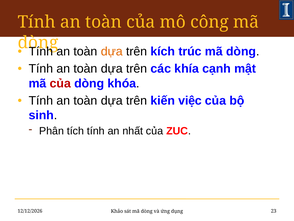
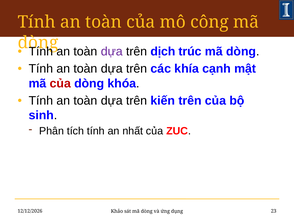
dựa colour: orange -> purple (112, 51)
kích: kích -> dịch (163, 51)
kiến việc: việc -> trên (190, 100)
